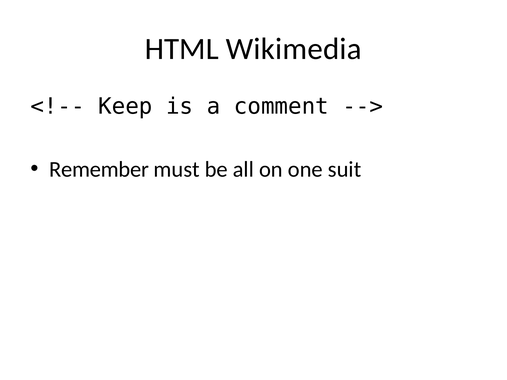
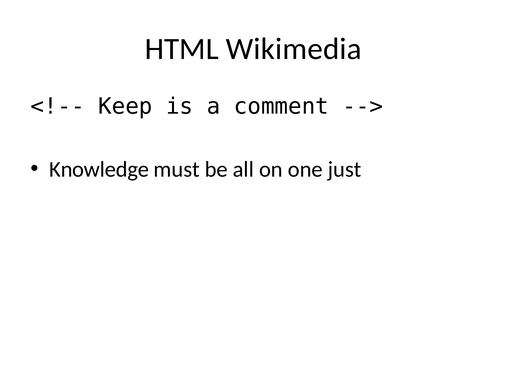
Remember: Remember -> Knowledge (99, 169)
suit: suit -> just (345, 169)
